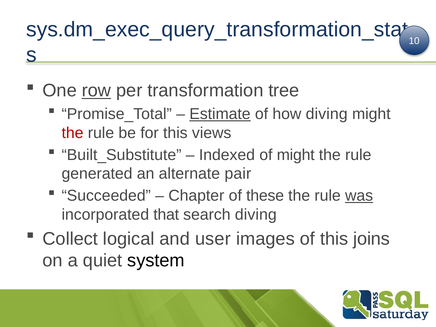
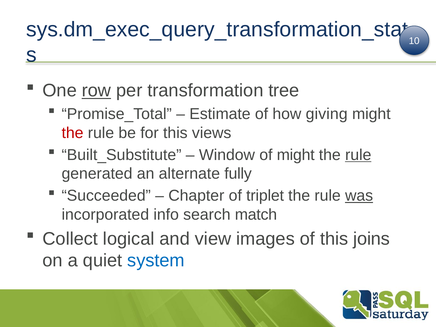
Estimate underline: present -> none (220, 114)
how diving: diving -> giving (327, 114)
Indexed: Indexed -> Window (227, 155)
rule underline: none -> present (358, 155)
pair: pair -> fully (238, 174)
these: these -> triplet (265, 196)
that: that -> info (166, 215)
search diving: diving -> match (256, 215)
user: user -> view (213, 239)
system colour: black -> blue (156, 261)
